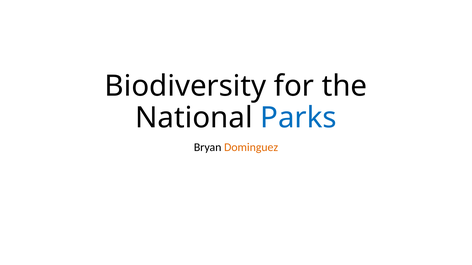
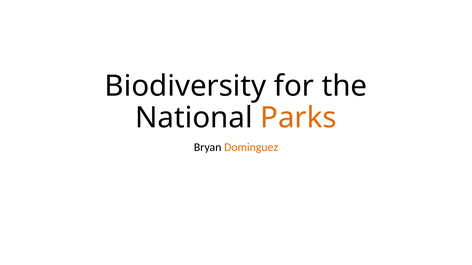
Parks colour: blue -> orange (298, 118)
